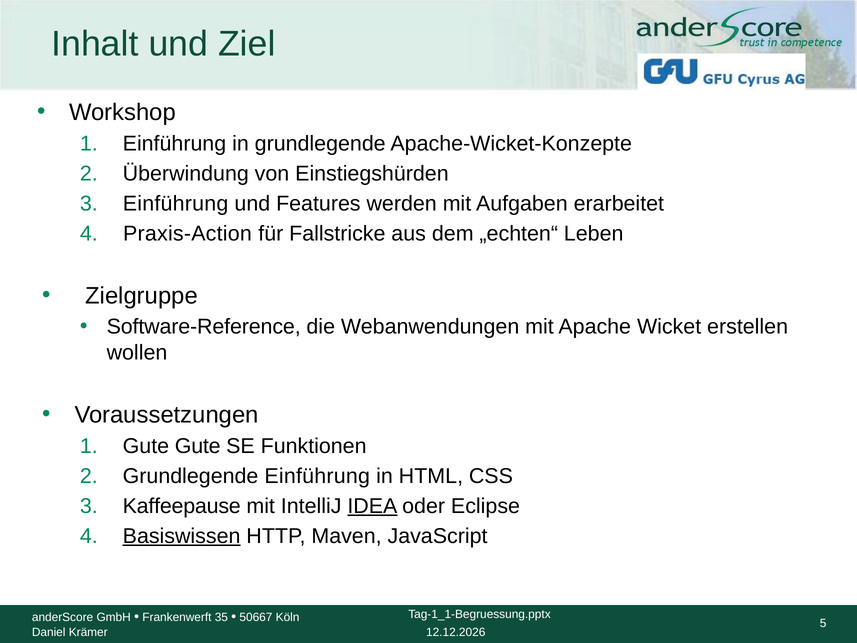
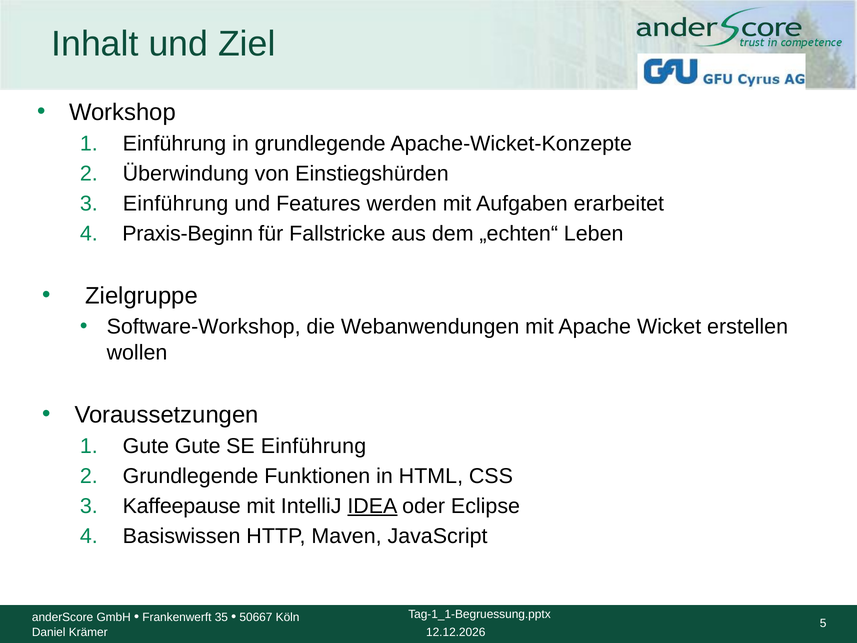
Praxis-Action: Praxis-Action -> Praxis-Beginn (188, 233)
Software-Reference: Software-Reference -> Software-Workshop (204, 327)
SE Funktionen: Funktionen -> Einführung (314, 446)
Grundlegende Einführung: Einführung -> Funktionen (317, 476)
Basiswissen underline: present -> none (182, 536)
